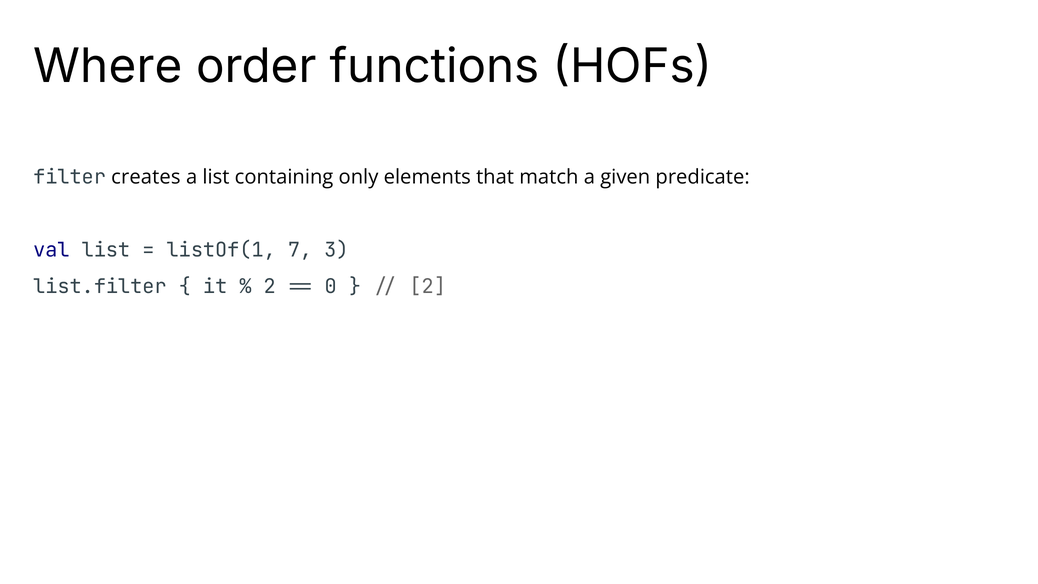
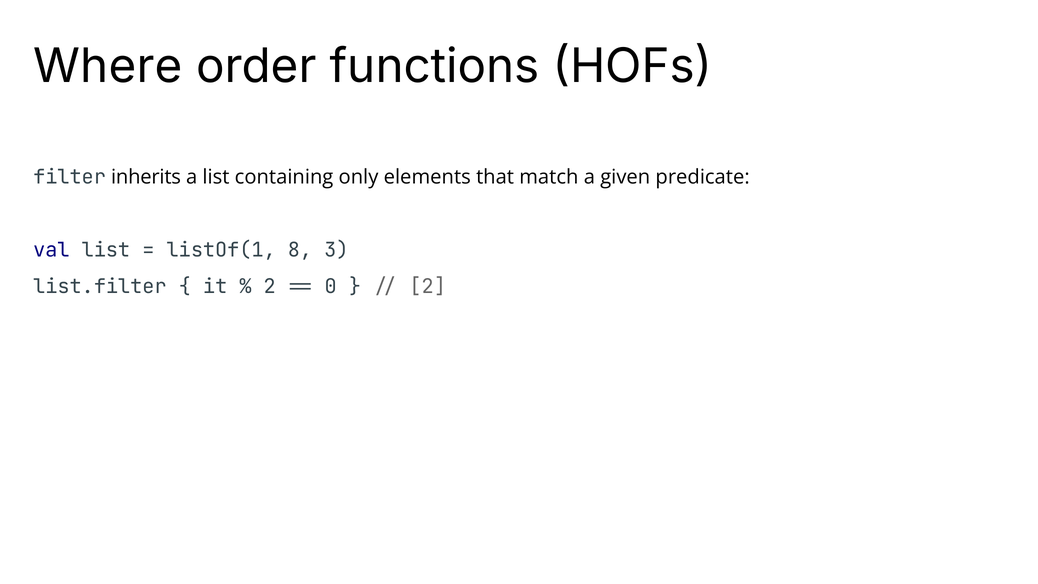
creates: creates -> inherits (146, 177)
7: 7 -> 8 (300, 250)
